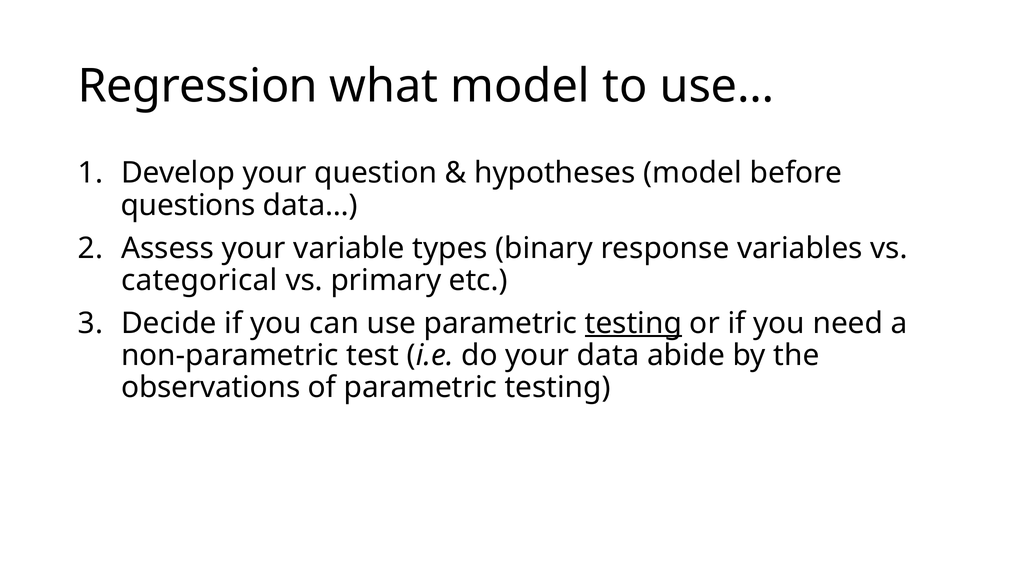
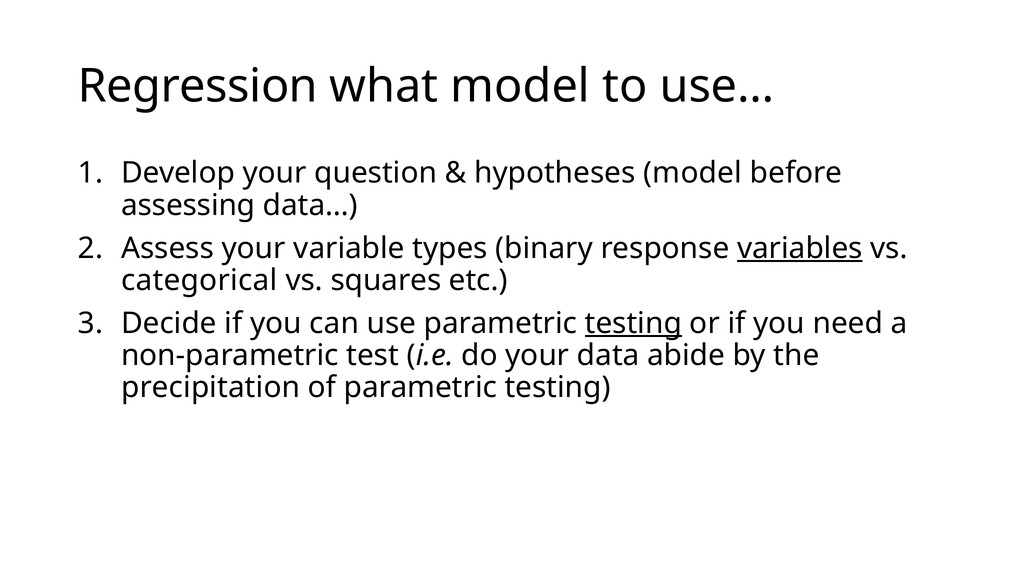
questions: questions -> assessing (188, 205)
variables underline: none -> present (800, 248)
primary: primary -> squares (386, 280)
observations: observations -> precipitation (211, 387)
